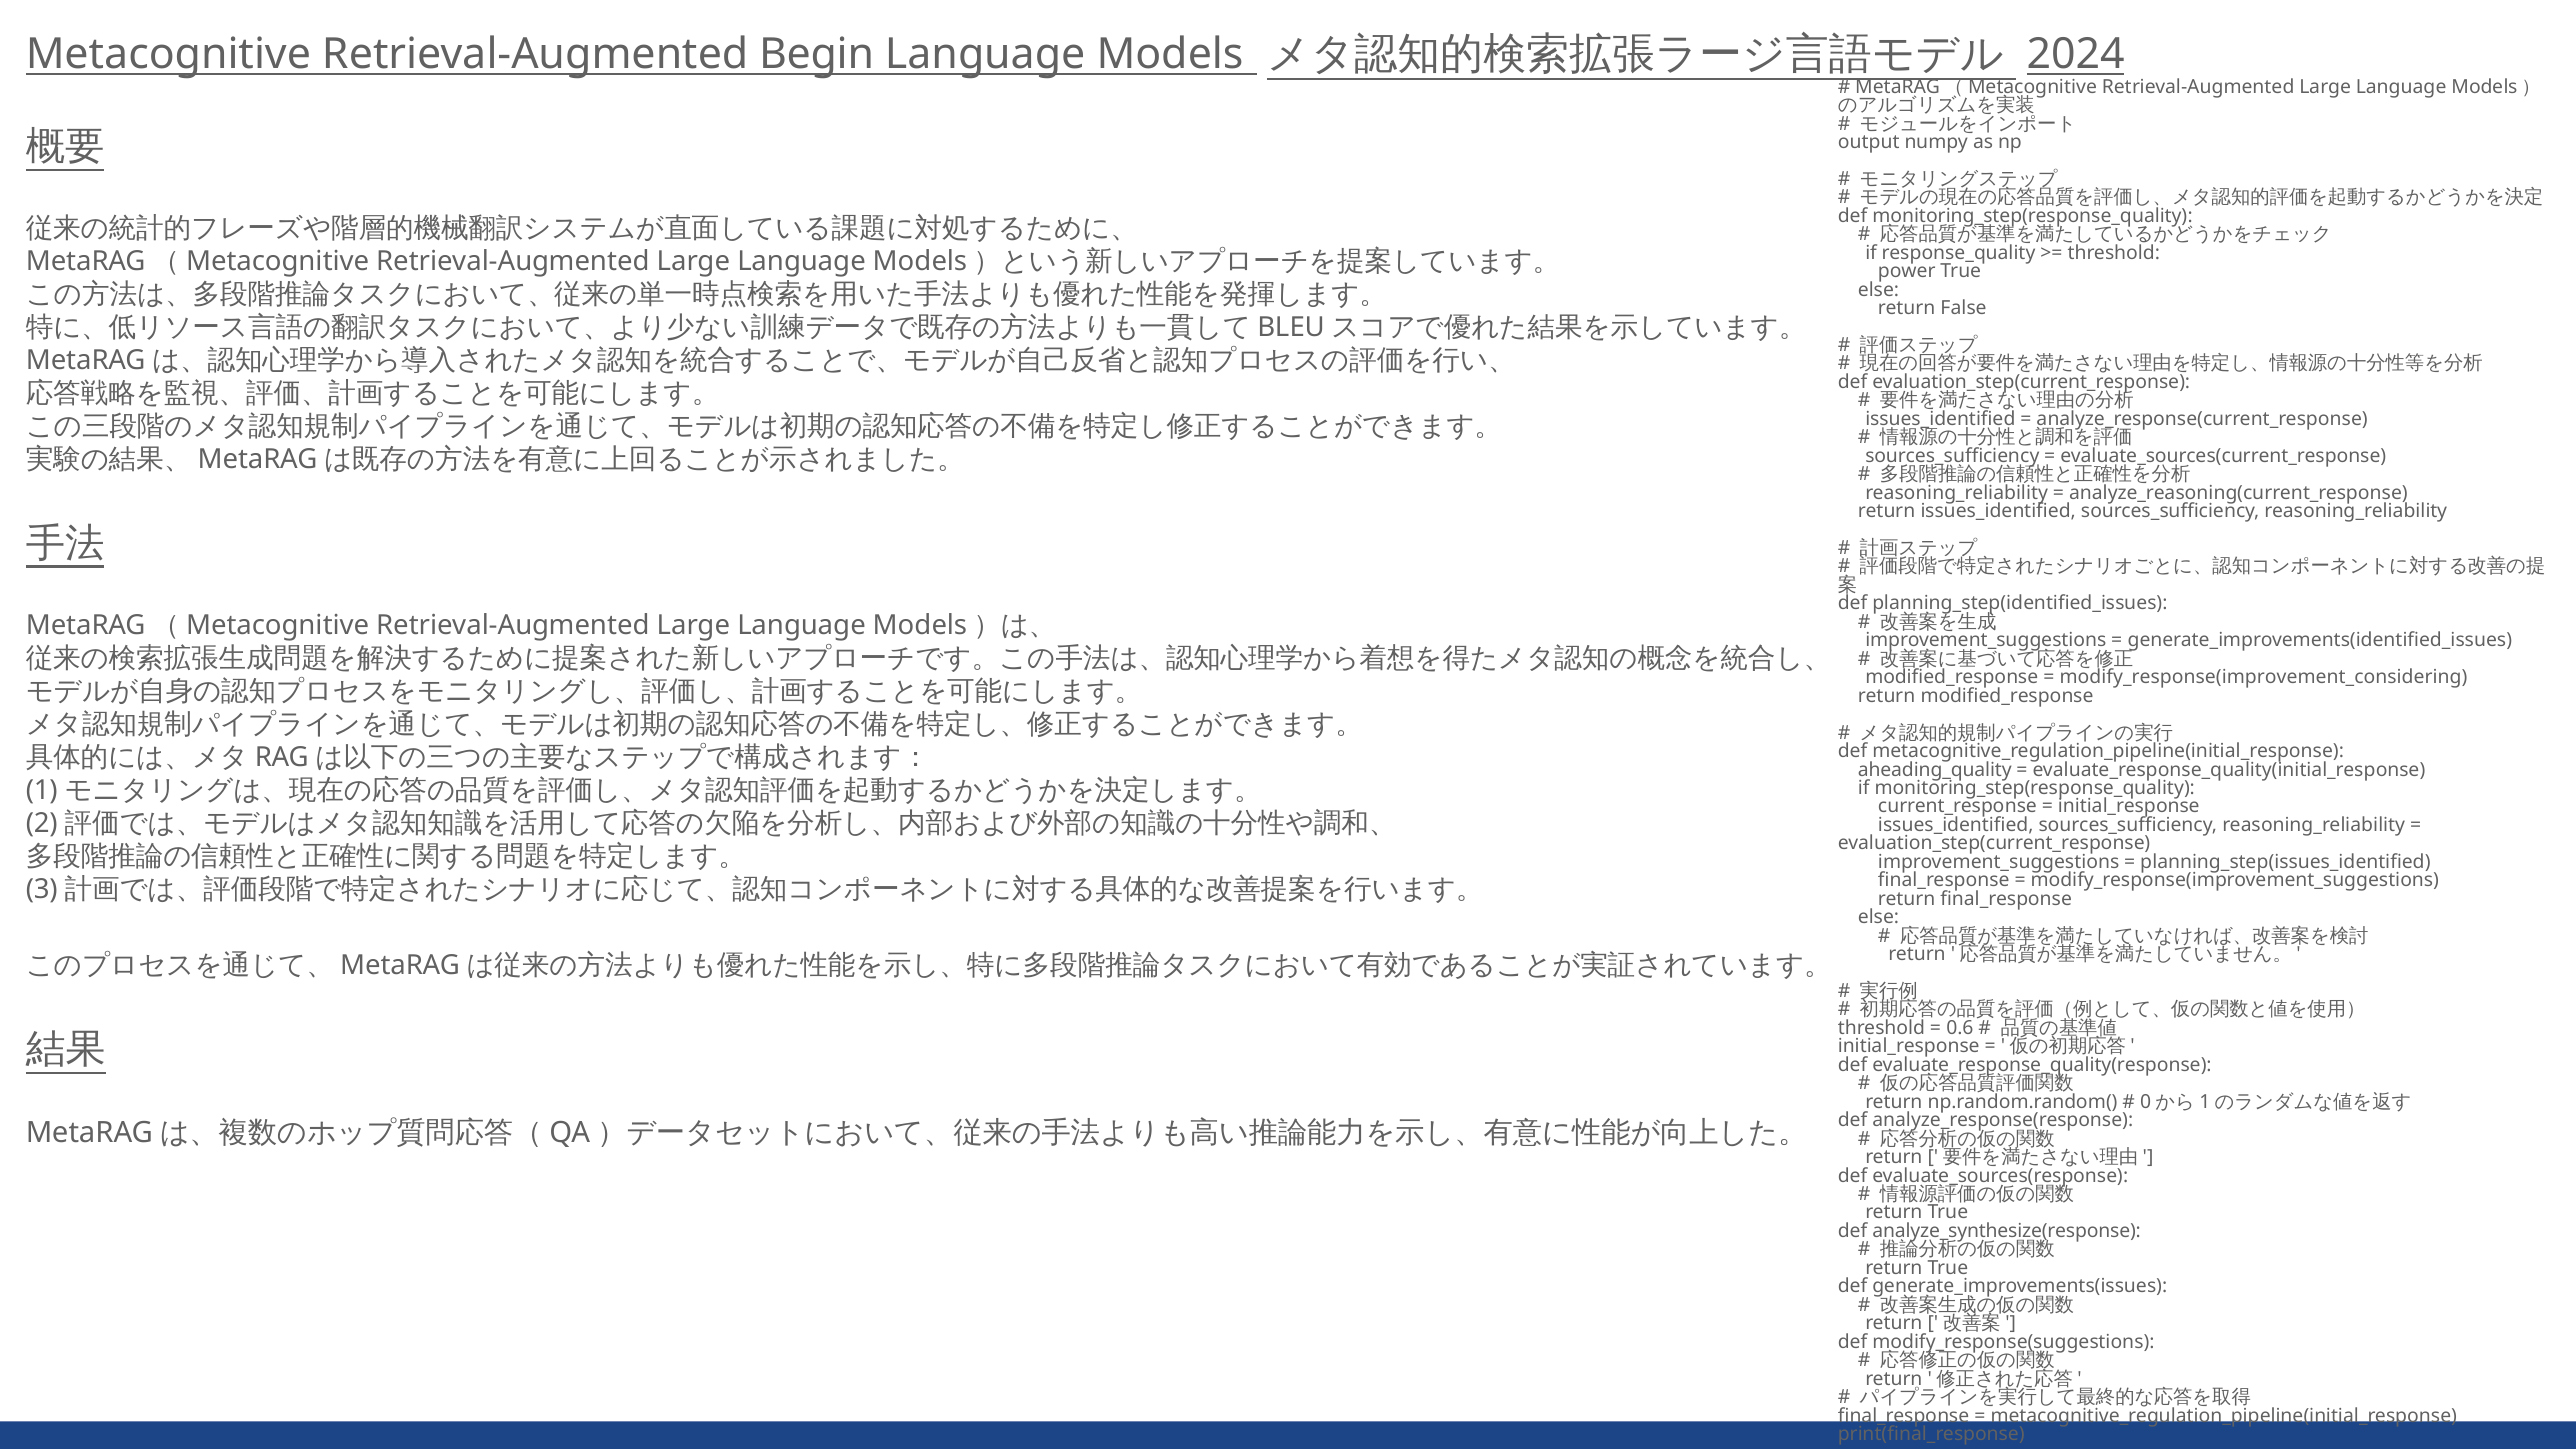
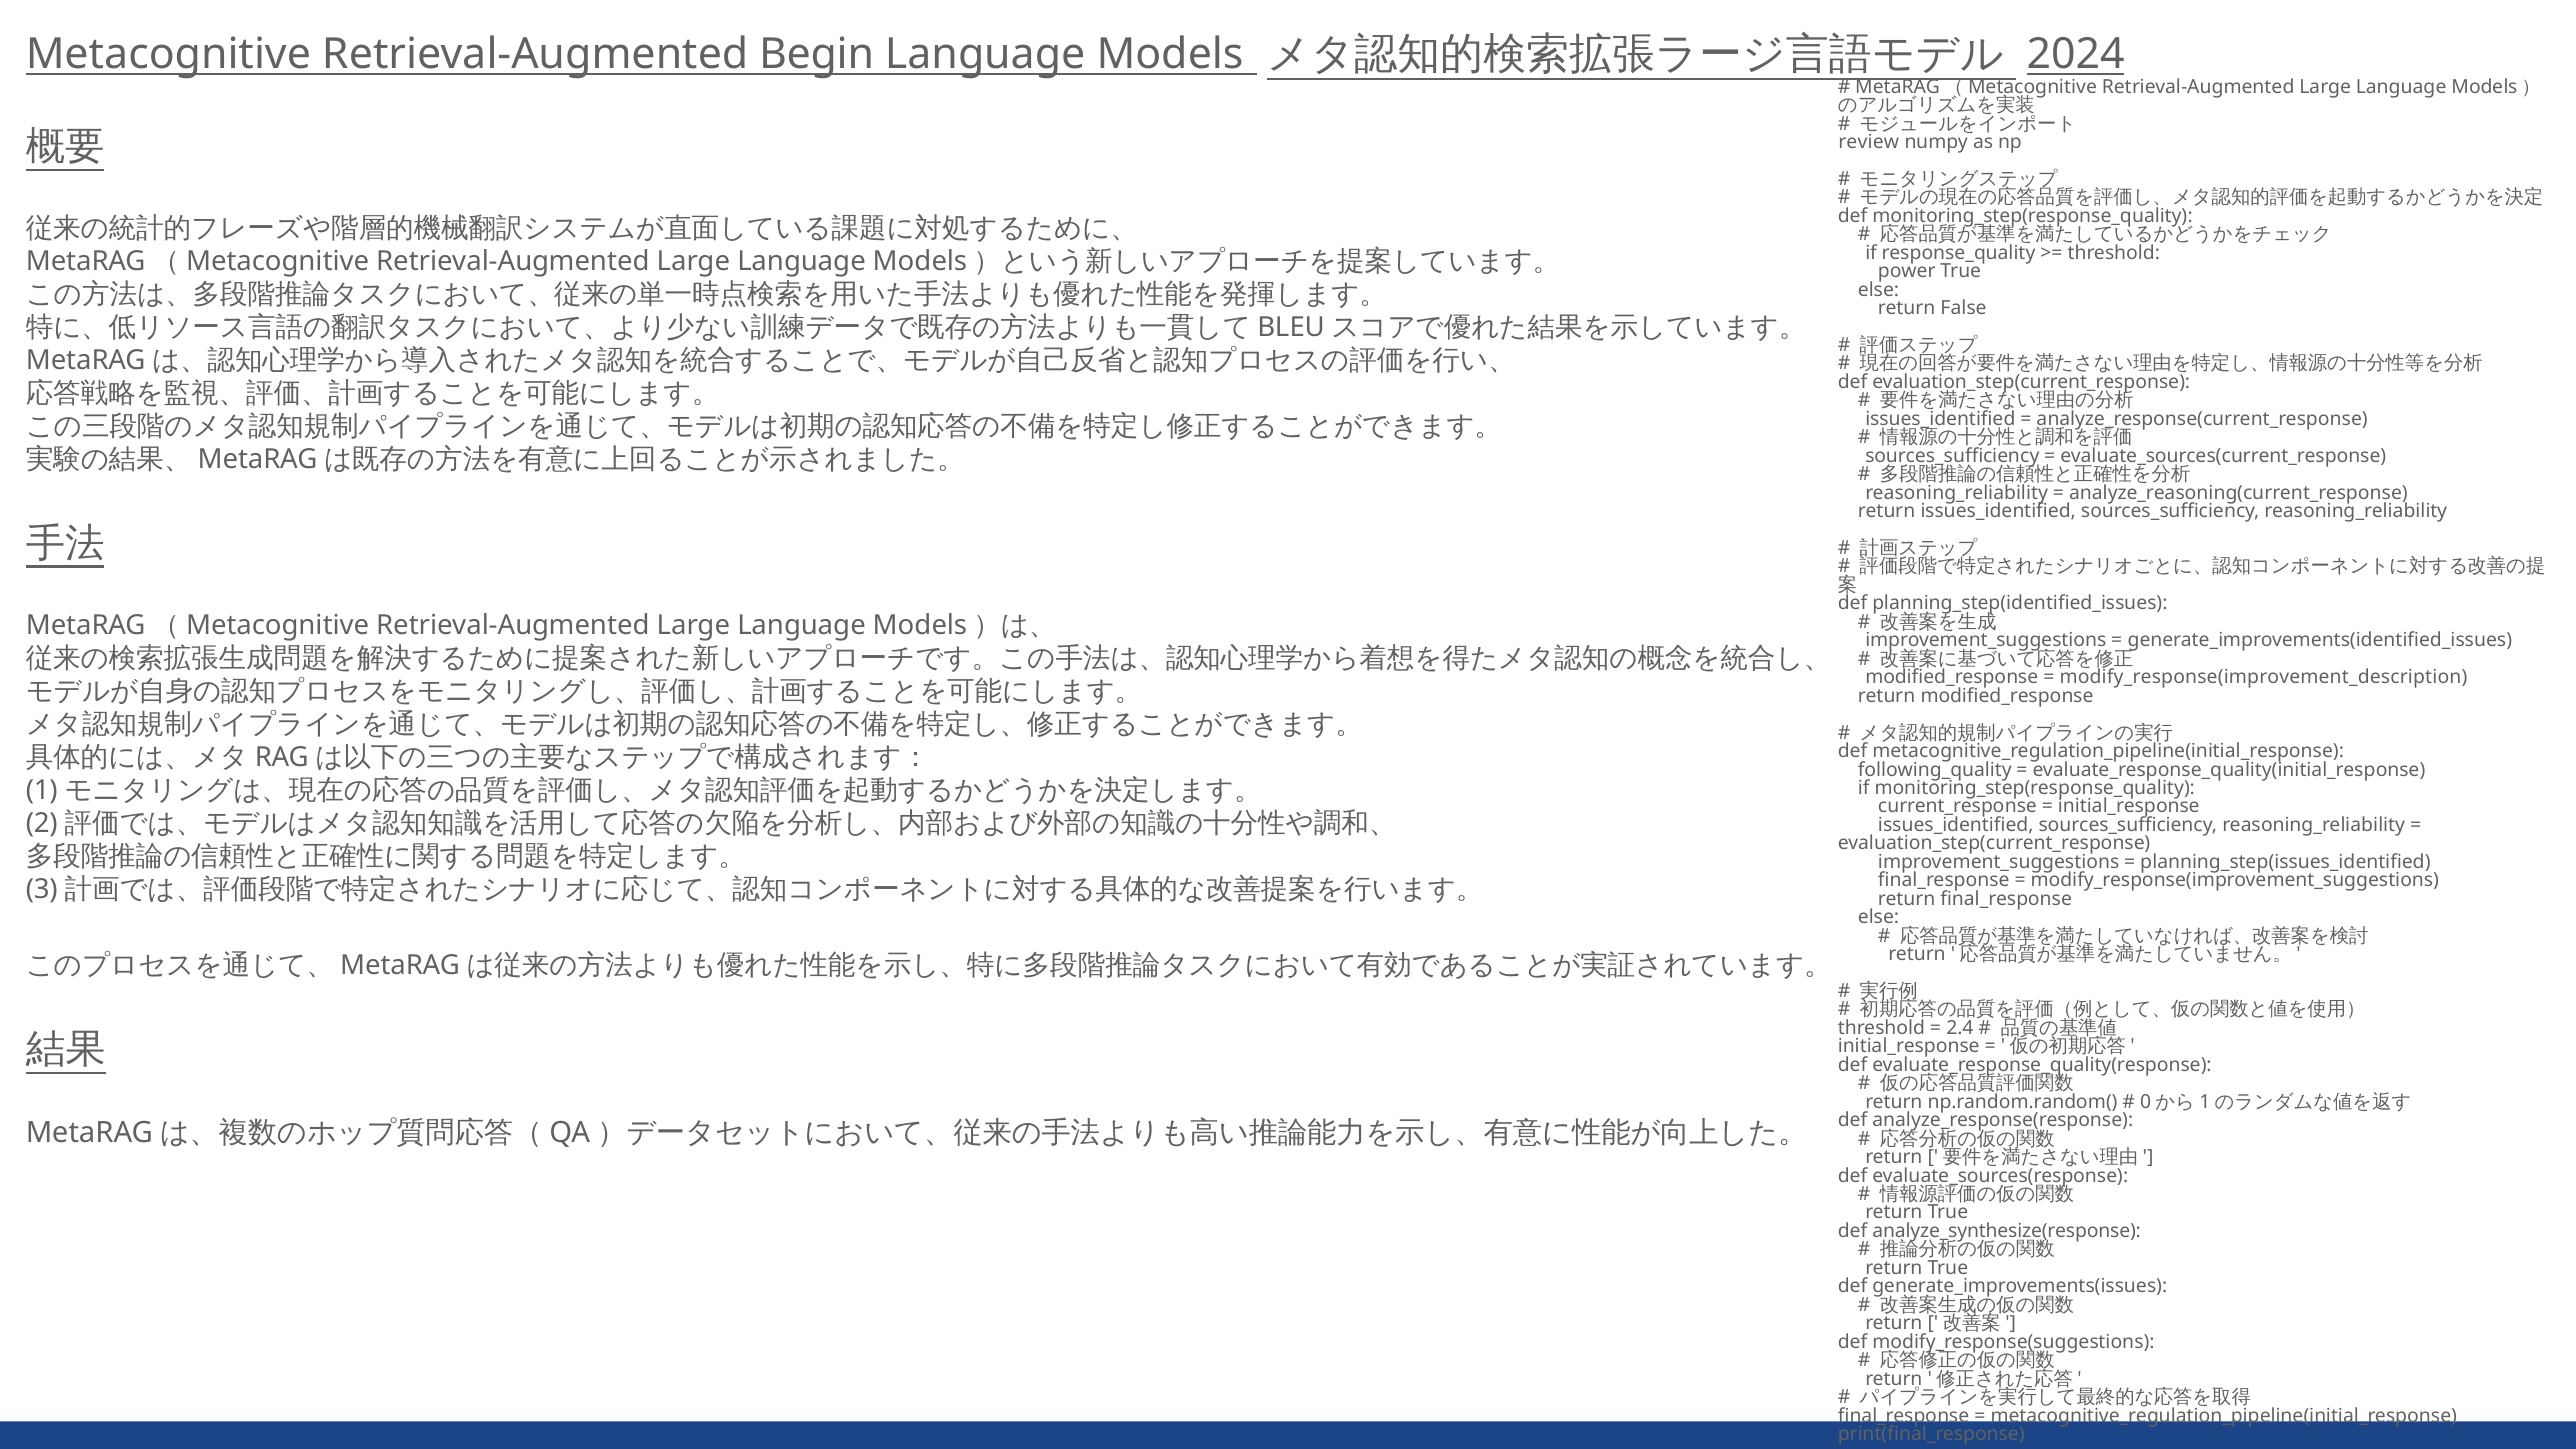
output: output -> review (1869, 142)
modify_response(improvement_considering: modify_response(improvement_considering -> modify_response(improvement_description (2263, 677)
aheading_quality: aheading_quality -> following_quality (1935, 770)
0.6: 0.6 -> 2.4 (1960, 1028)
